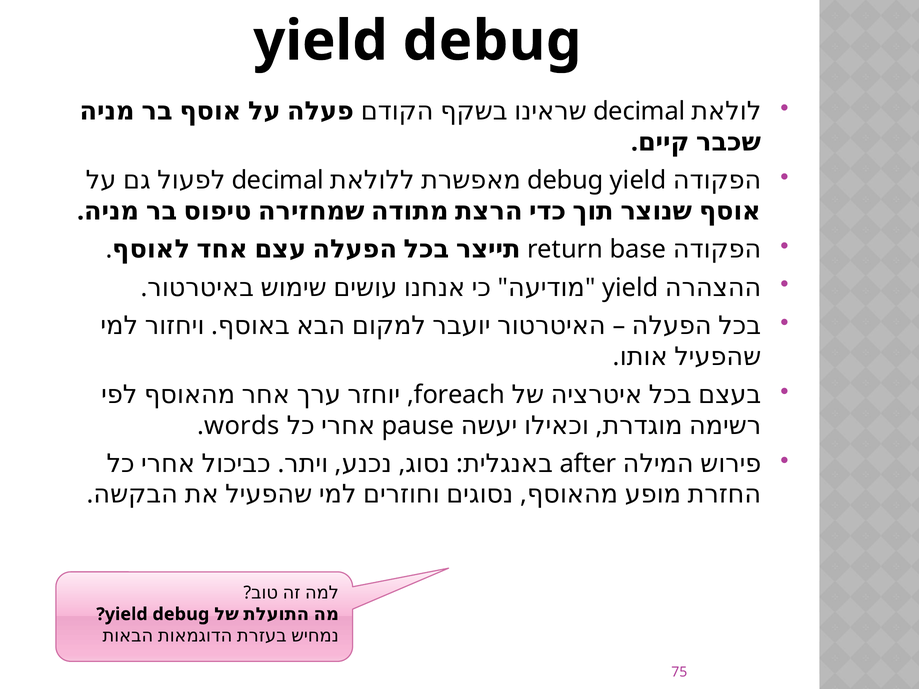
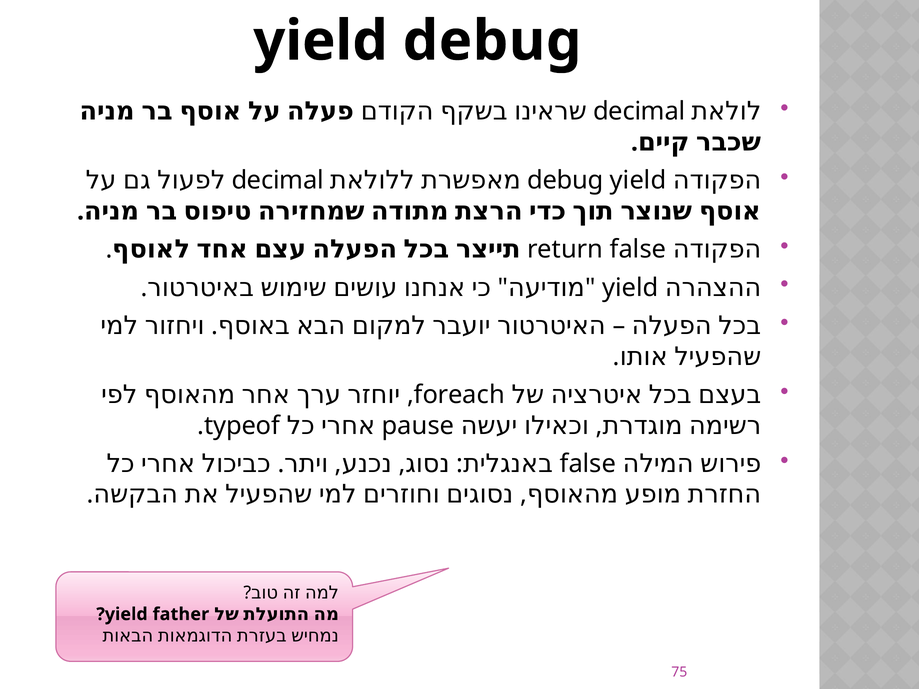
return base: base -> false (638, 250)
words: words -> typeof (242, 426)
after: after -> false (588, 464)
debug: debug -> father (181, 614)
